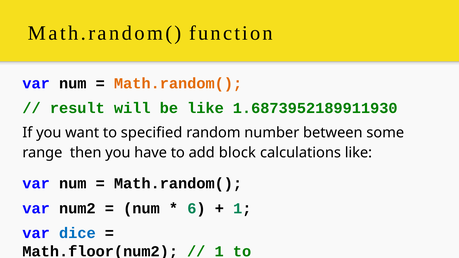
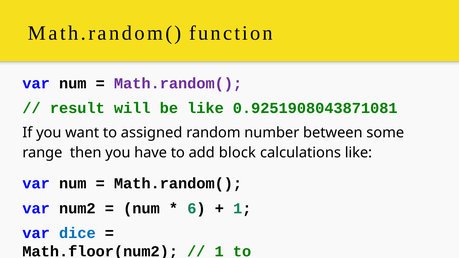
Math.random( colour: orange -> purple (178, 83)
1.6873952189911930: 1.6873952189911930 -> 0.9251908043871081 (315, 108)
speciﬁed: speciﬁed -> assigned (152, 133)
